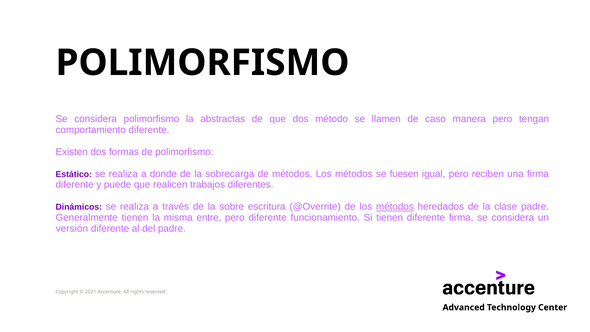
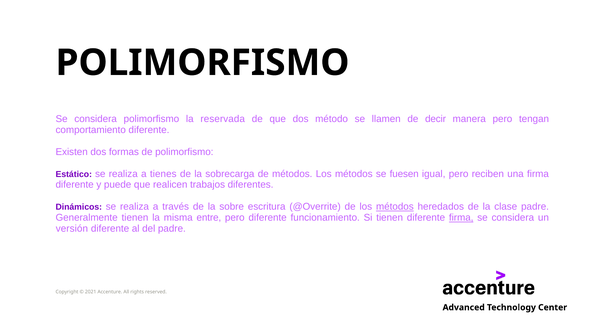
abstractas: abstractas -> reservada (223, 119)
caso: caso -> decir (436, 119)
donde: donde -> tienes (163, 174)
firma underline: none -> present (461, 218)
